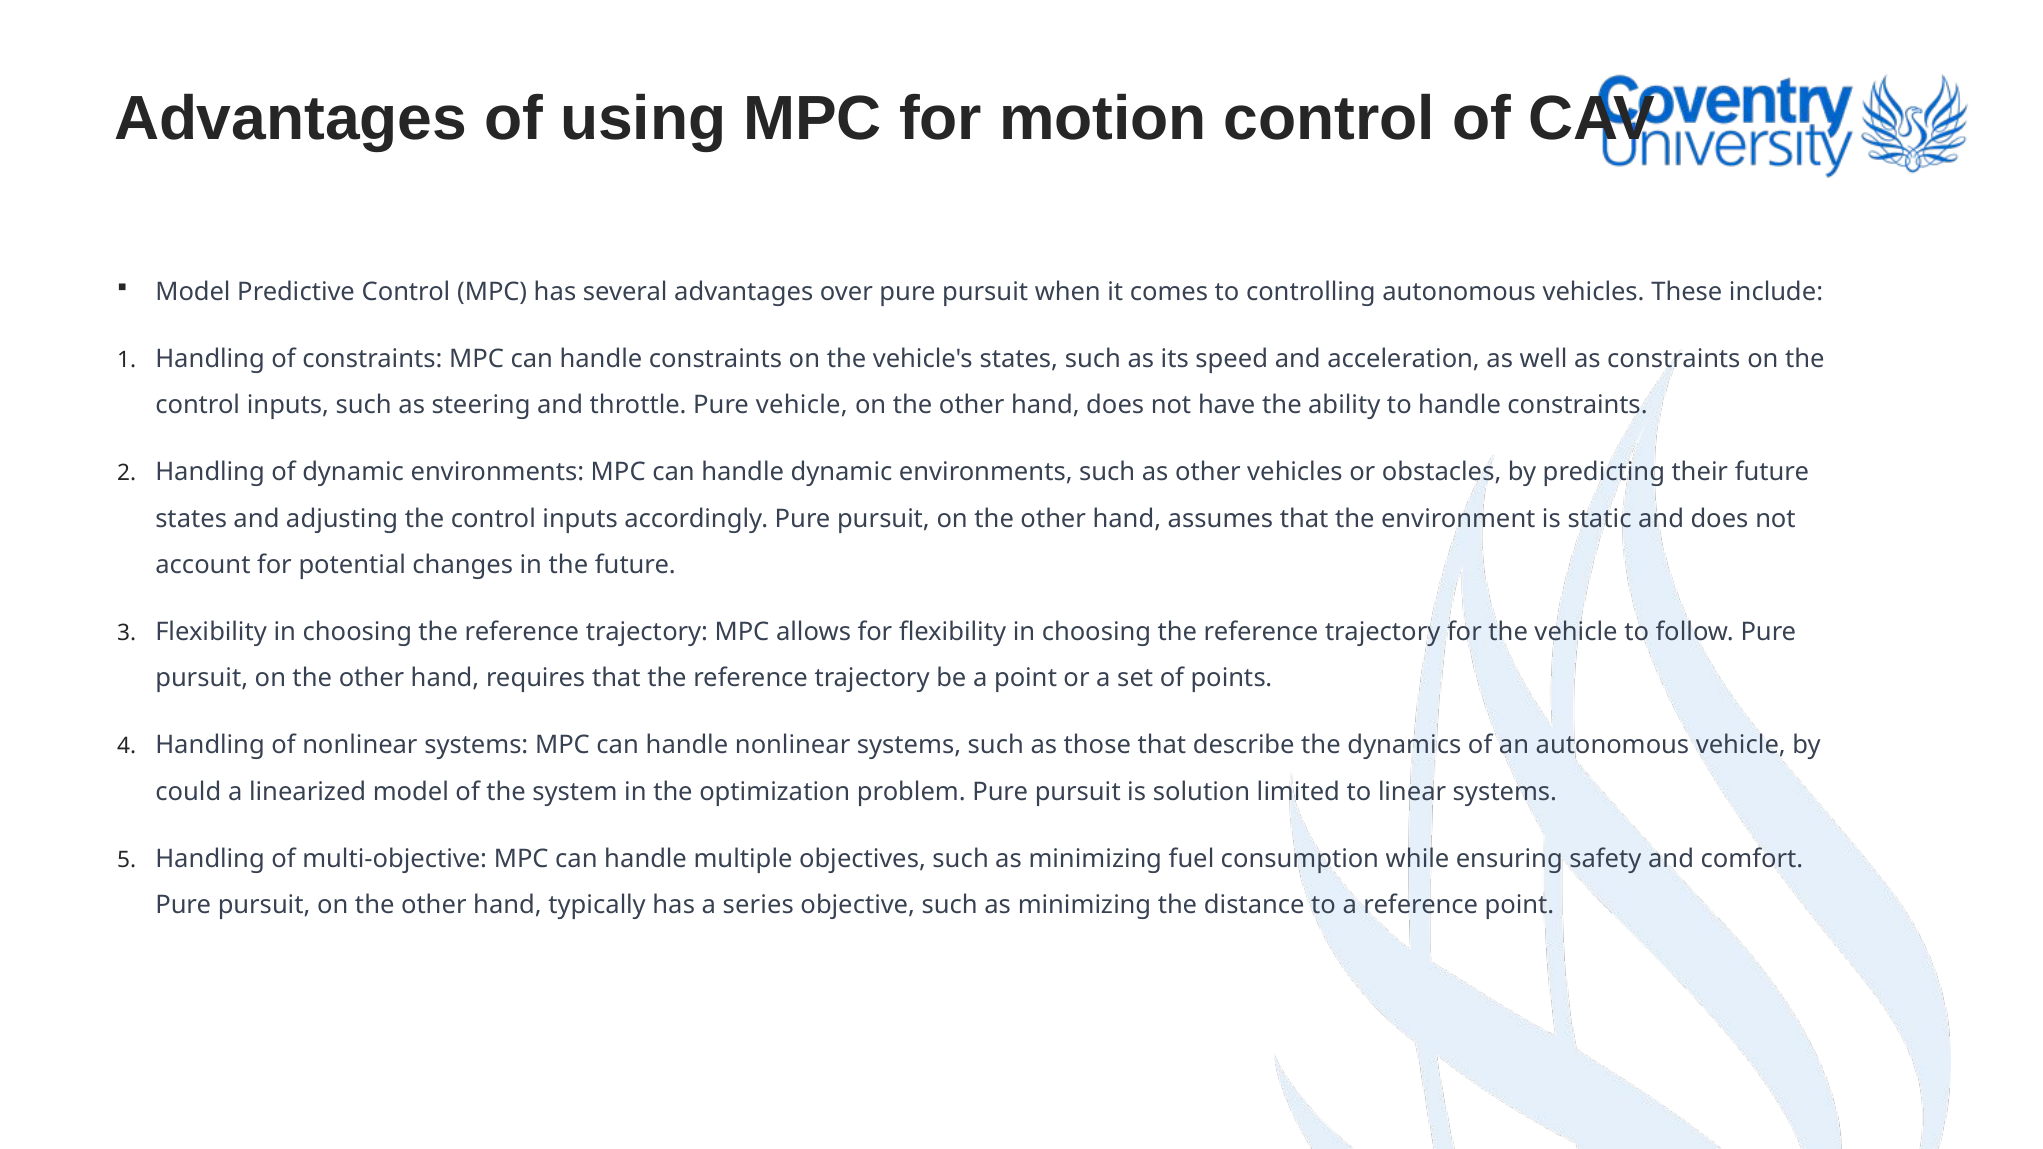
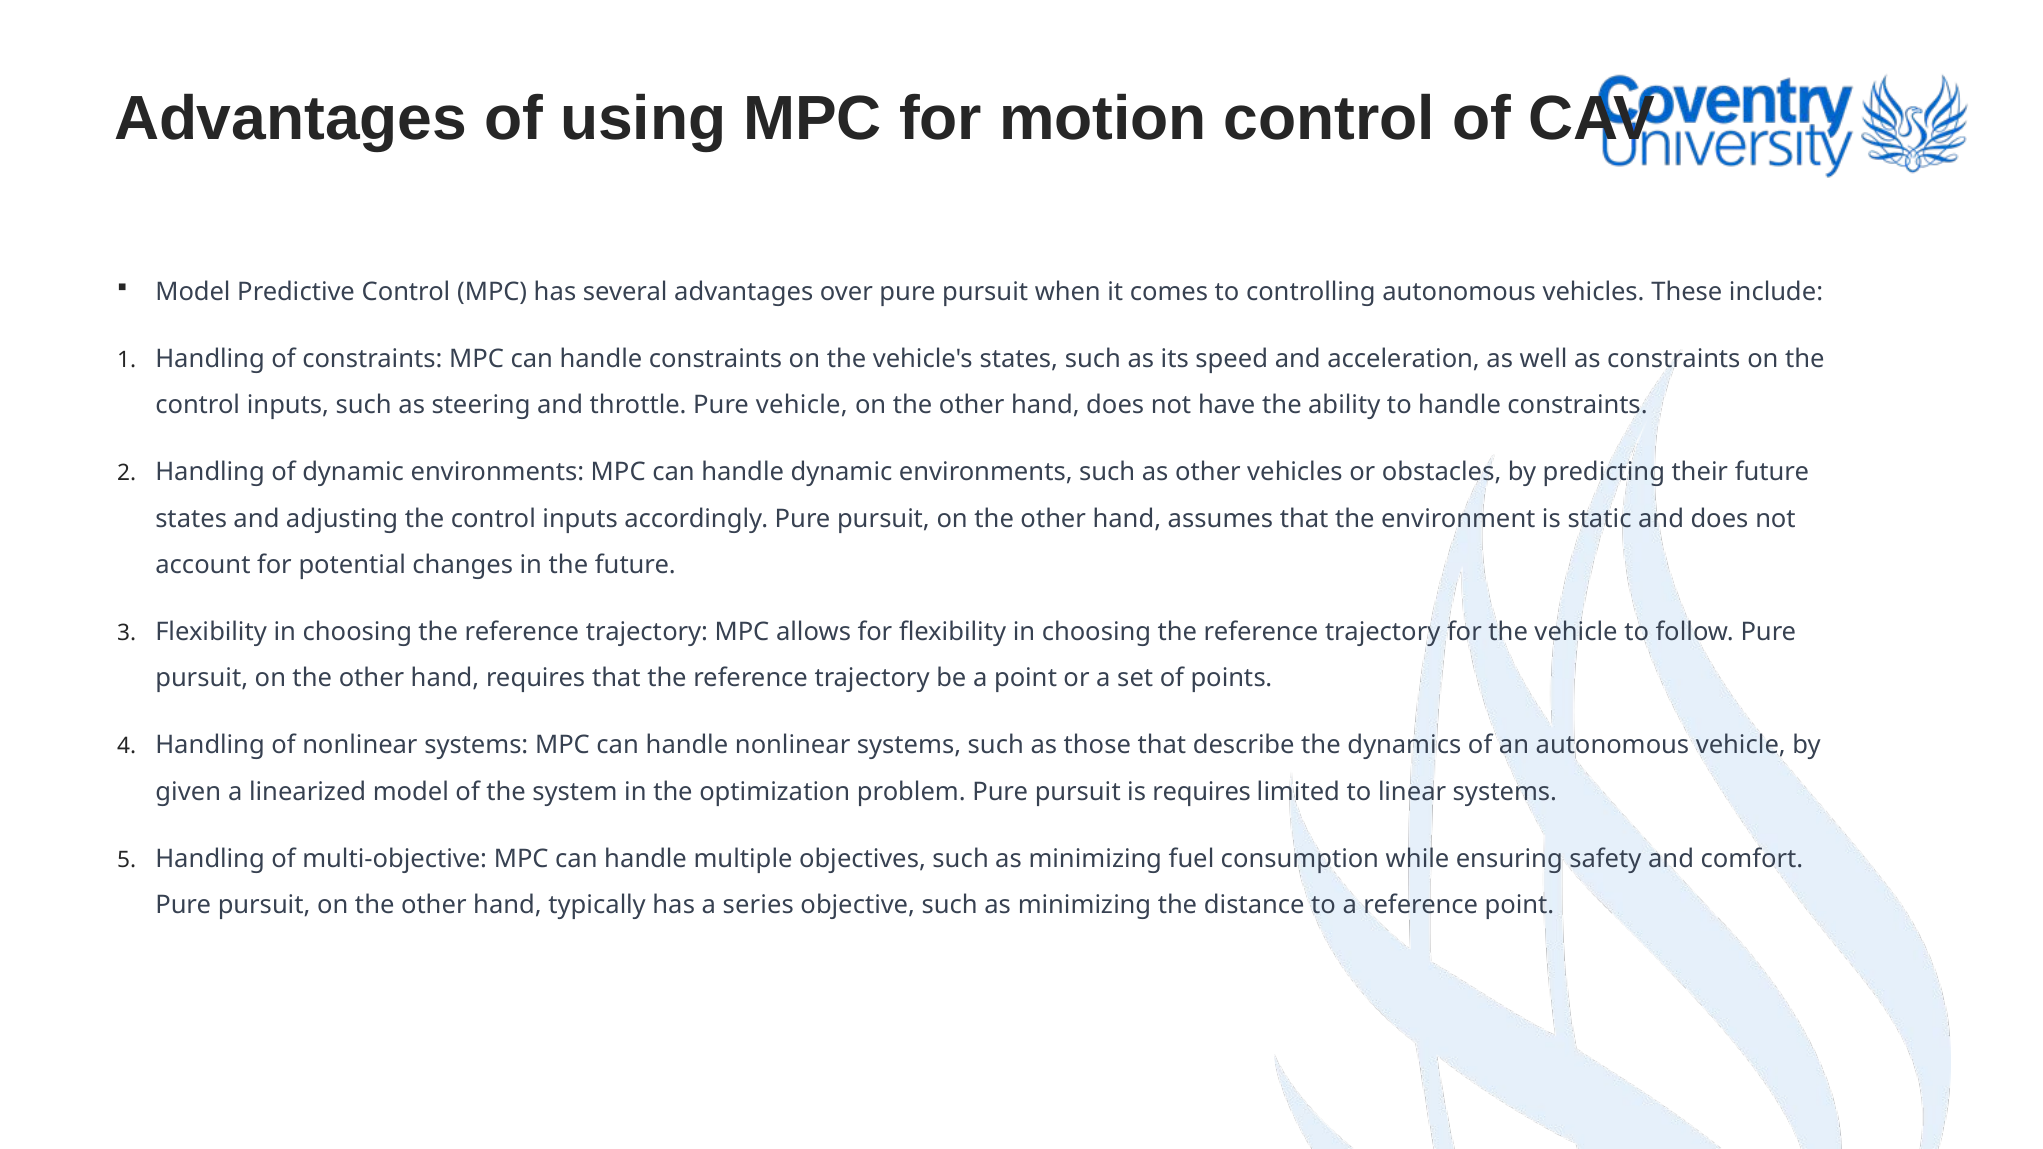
could: could -> given (188, 792)
is solution: solution -> requires (1202, 792)
